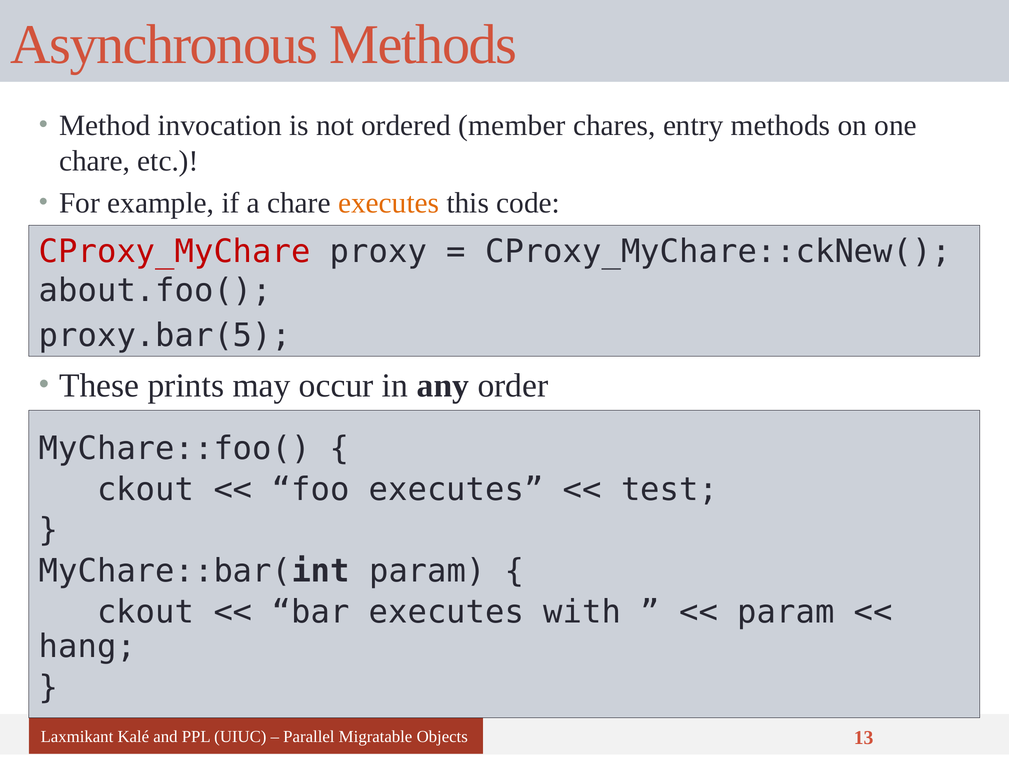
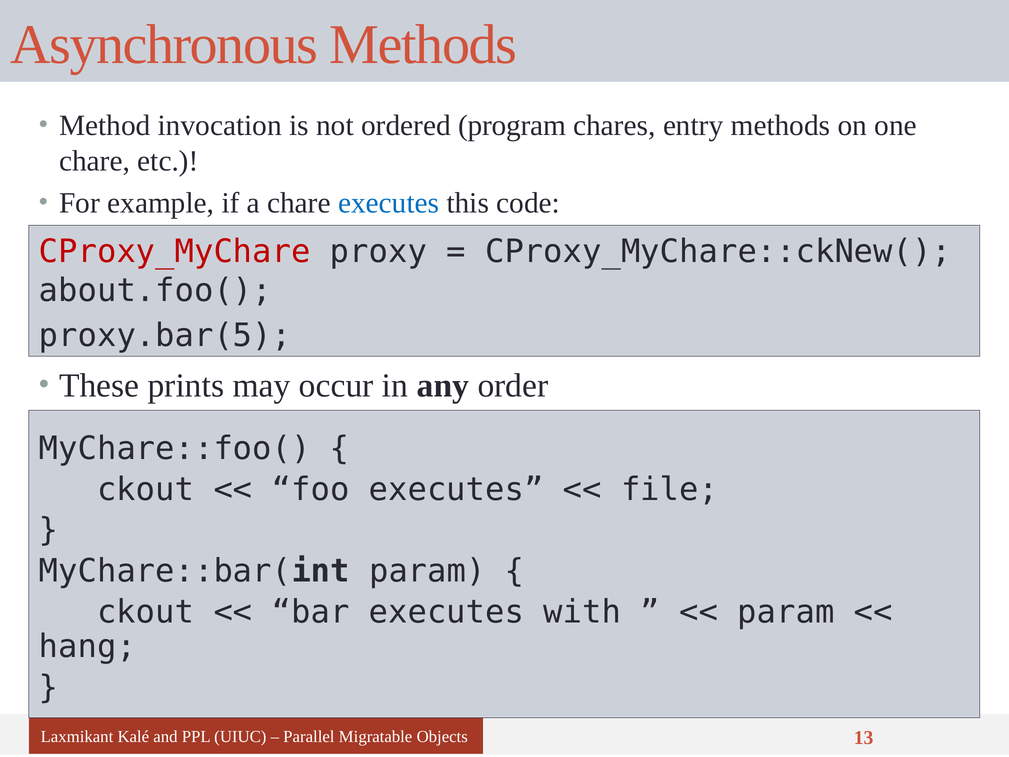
member: member -> program (512, 126)
executes colour: orange -> blue (389, 203)
test: test -> file (670, 489)
